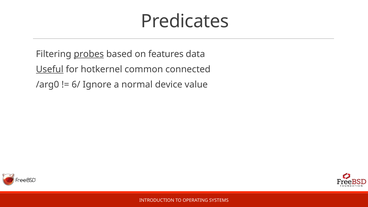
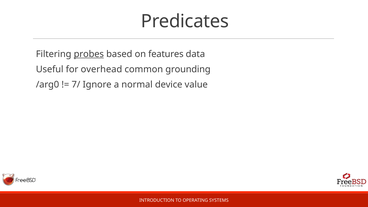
Useful underline: present -> none (50, 69)
hotkernel: hotkernel -> overhead (101, 69)
connected: connected -> grounding (188, 69)
6/: 6/ -> 7/ (76, 85)
